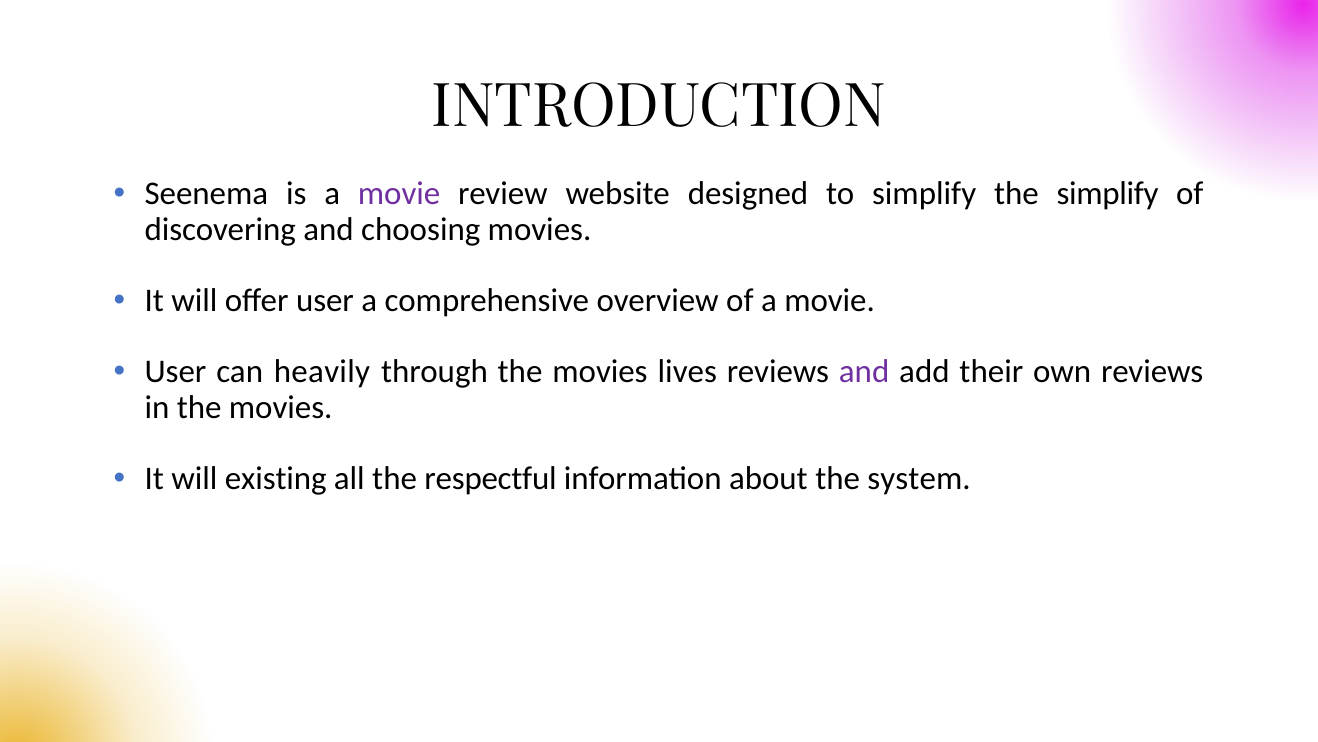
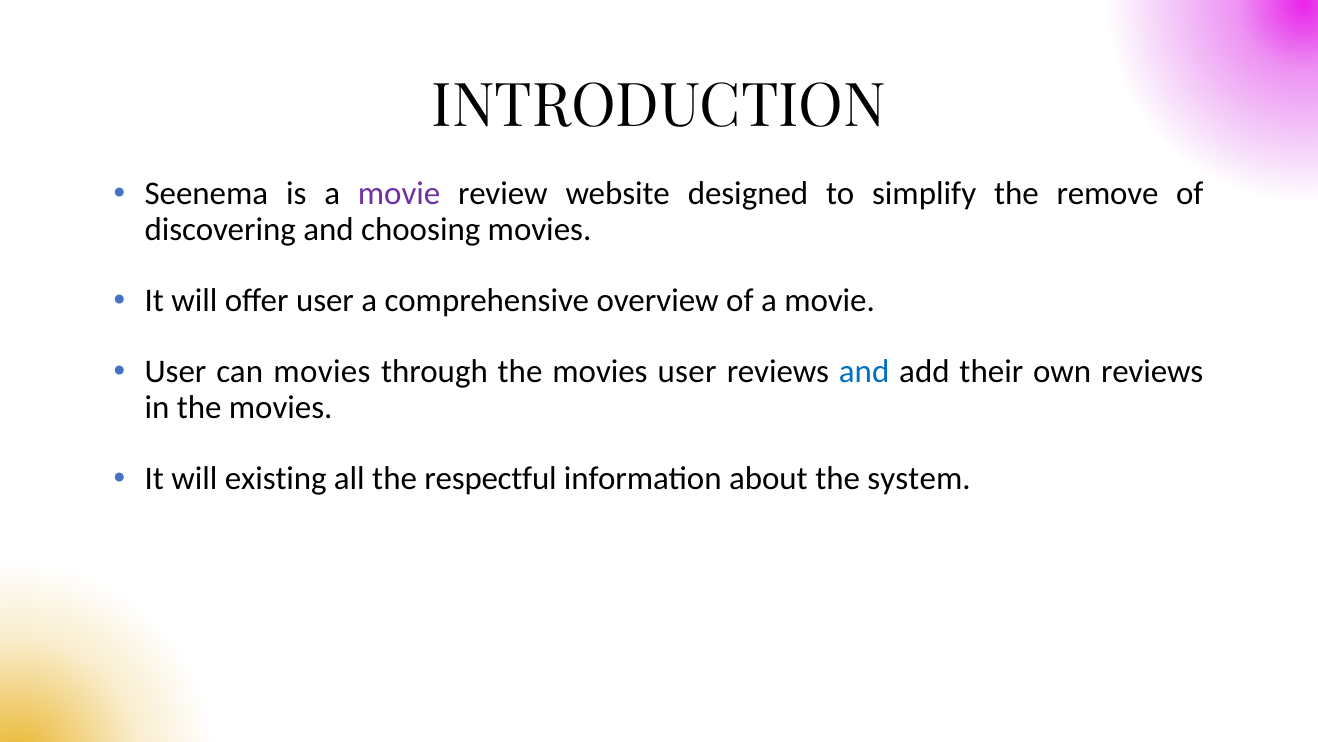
the simplify: simplify -> remove (1108, 194)
can heavily: heavily -> movies (322, 371)
movies lives: lives -> user (687, 371)
and colour: purple -> blue (864, 371)
